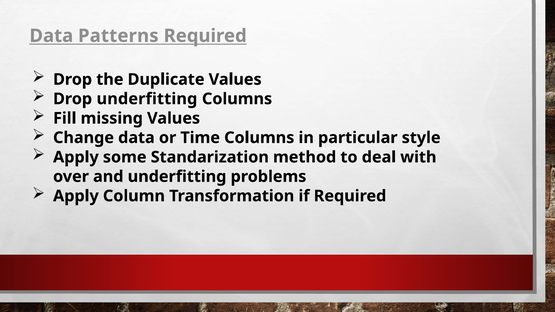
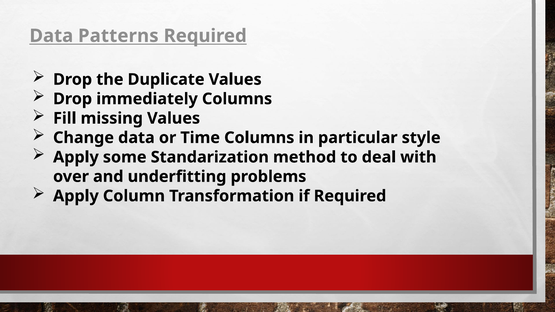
Drop underfitting: underfitting -> immediately (147, 99)
